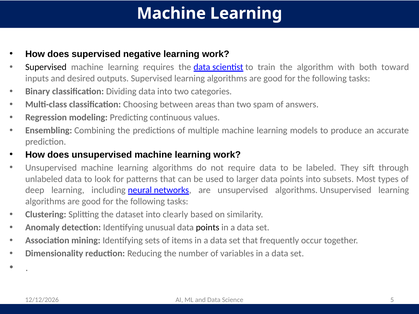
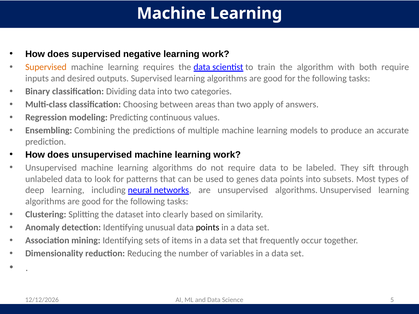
Supervised colour: black -> orange (46, 67)
both toward: toward -> require (395, 67)
spam: spam -> apply (263, 105)
larger: larger -> genes (247, 179)
